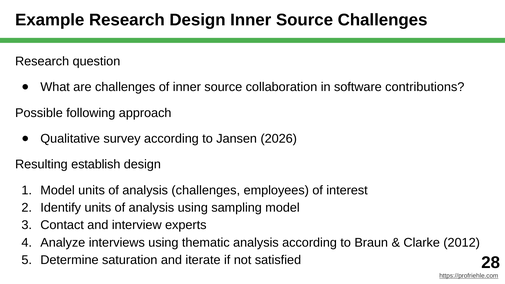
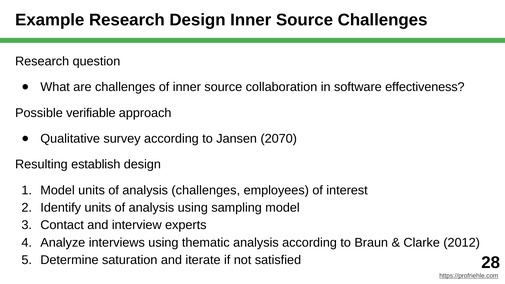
contributions: contributions -> effectiveness (425, 87)
following: following -> verifiable (91, 113)
2026: 2026 -> 2070 (279, 139)
